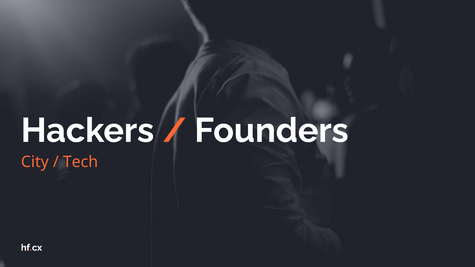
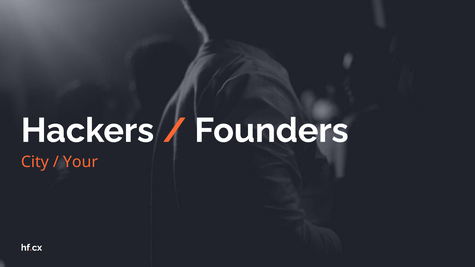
Tech: Tech -> Your (80, 162)
